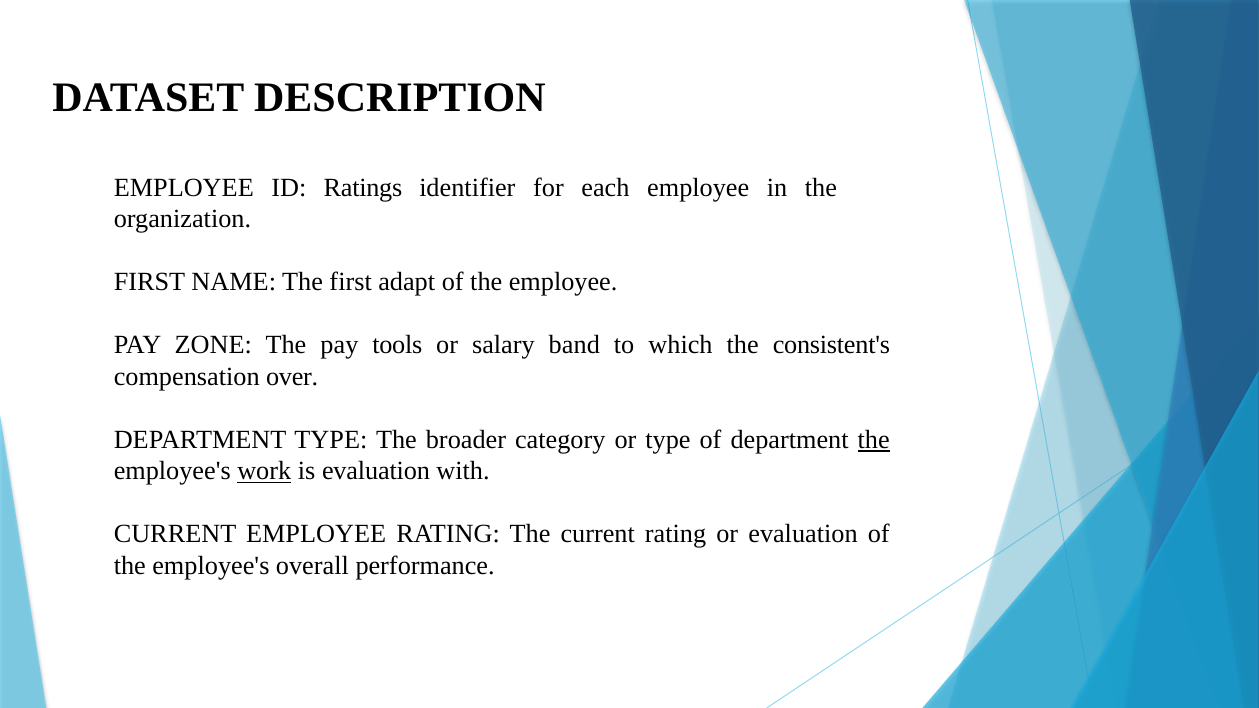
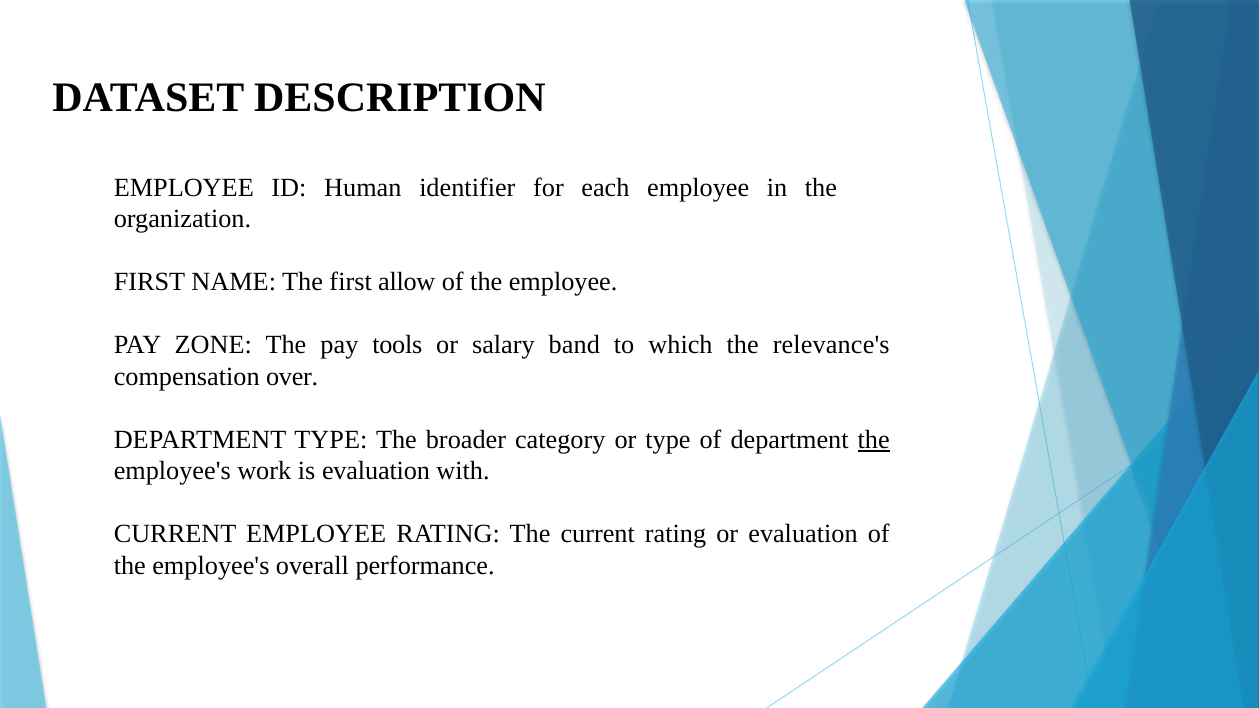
Ratings: Ratings -> Human (363, 188)
adapt: adapt -> allow (407, 282)
consistent's: consistent's -> relevance's (831, 345)
work underline: present -> none (264, 471)
